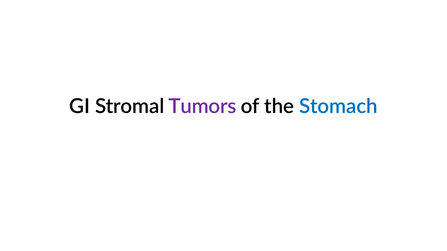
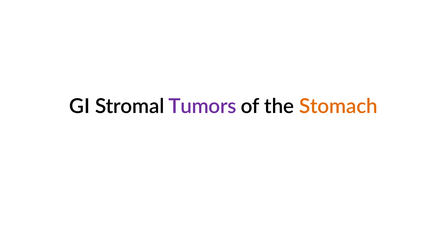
Stomach colour: blue -> orange (338, 106)
